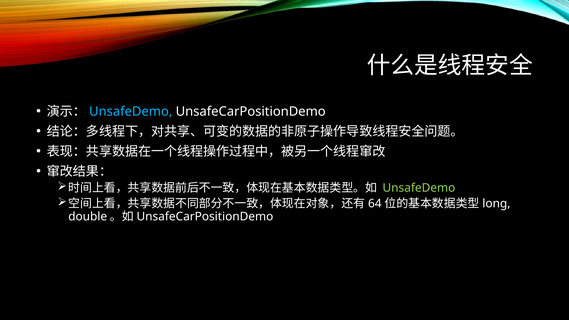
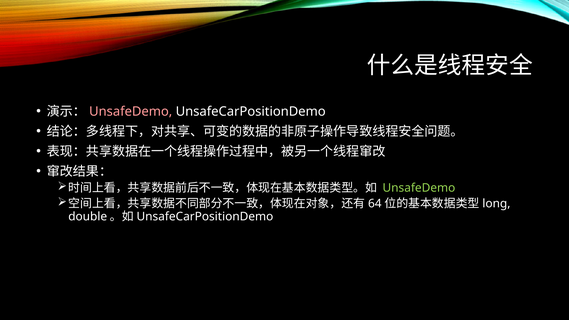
UnsafeDemo colour: light blue -> pink (131, 112)
